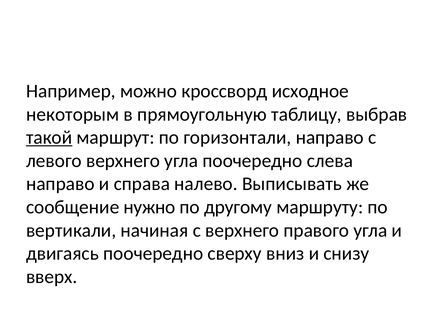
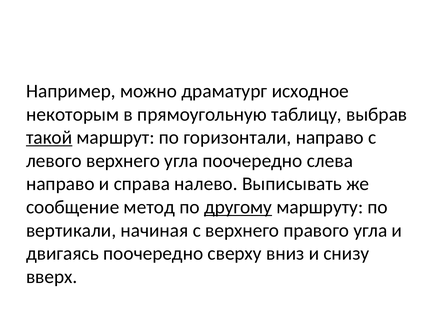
кроссворд: кроссворд -> драматург (224, 91)
нужно: нужно -> метод (149, 207)
другому underline: none -> present (238, 207)
